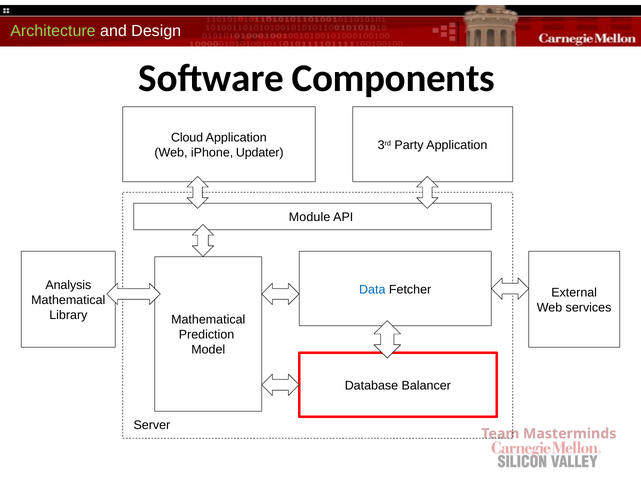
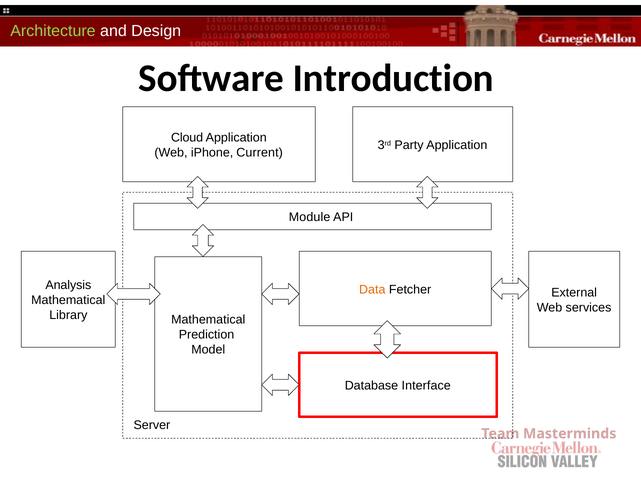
Components: Components -> Introduction (393, 78)
Updater: Updater -> Current (260, 153)
Data colour: blue -> orange (372, 289)
Balancer: Balancer -> Interface (426, 385)
